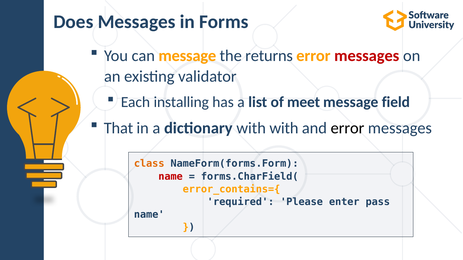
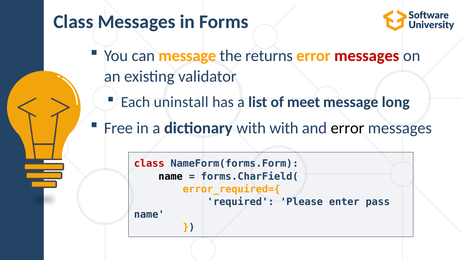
Does: Does -> Class (73, 22)
installing: installing -> uninstall (181, 102)
field: field -> long (396, 102)
That: That -> Free (118, 128)
class colour: orange -> red (149, 164)
name colour: red -> black (171, 177)
error_contains={: error_contains={ -> error_required={ (231, 189)
